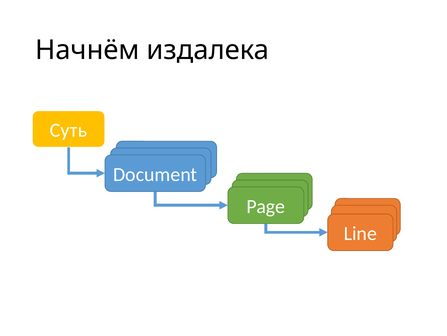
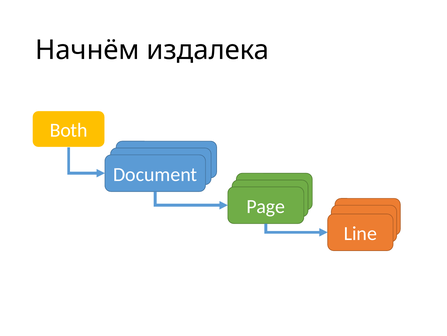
Суть: Суть -> Both (69, 130)
